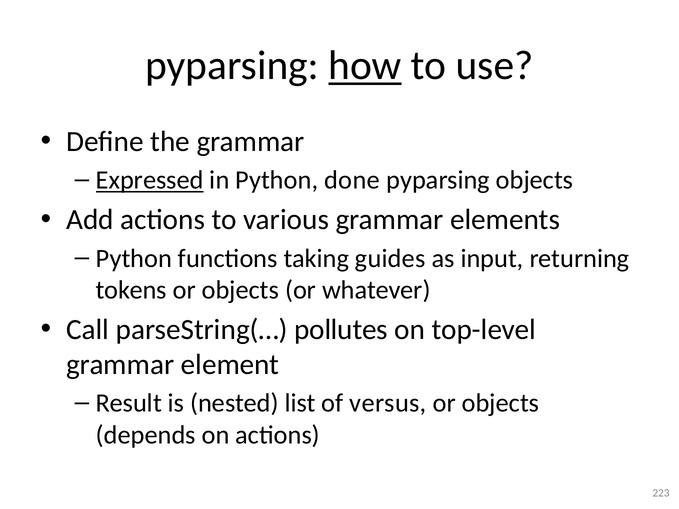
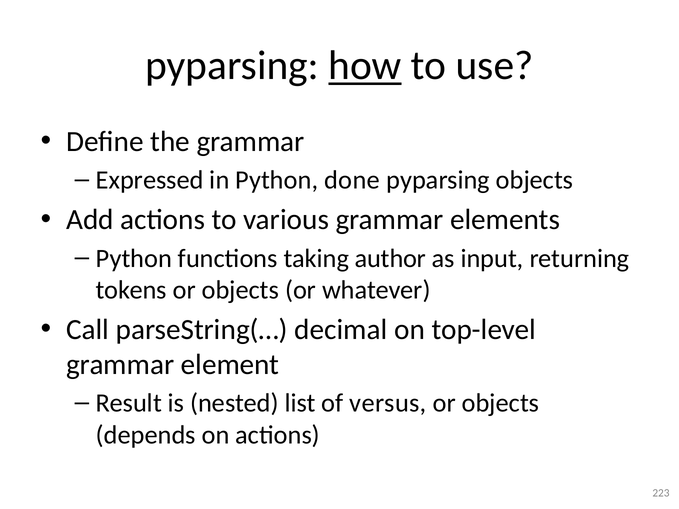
Expressed underline: present -> none (150, 180)
guides: guides -> author (390, 258)
pollutes: pollutes -> decimal (341, 330)
